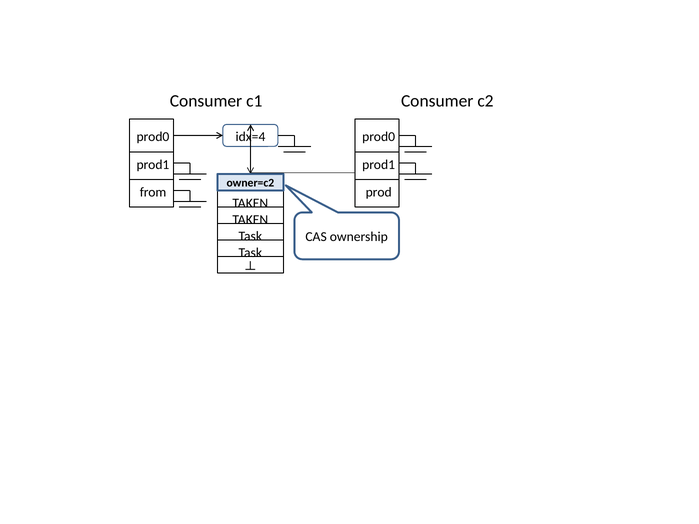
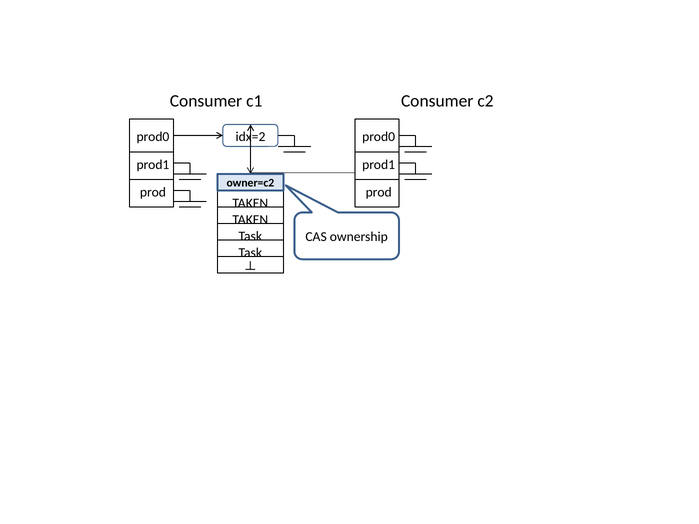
idx=4: idx=4 -> idx=2 (250, 137)
from: from -> prod (153, 192)
